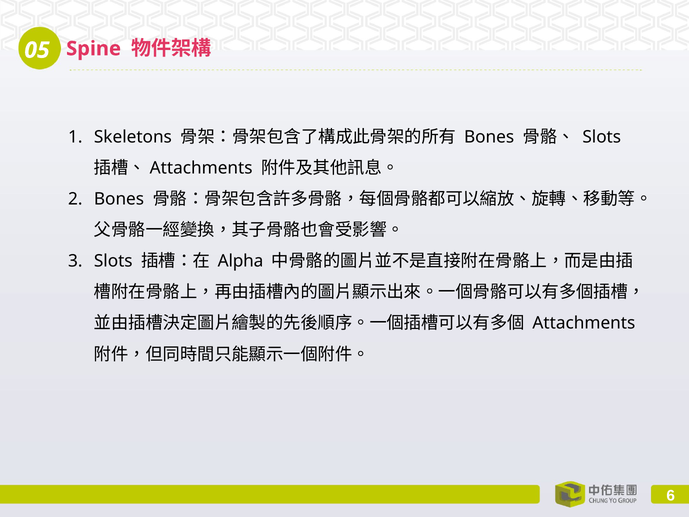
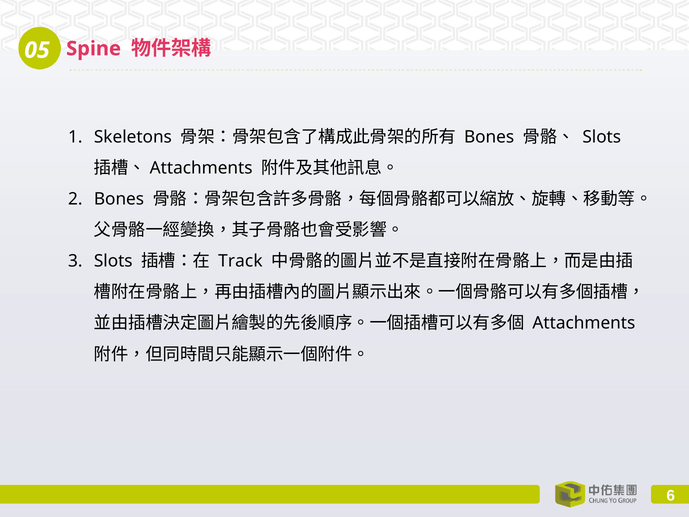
Alpha: Alpha -> Track (240, 261)
